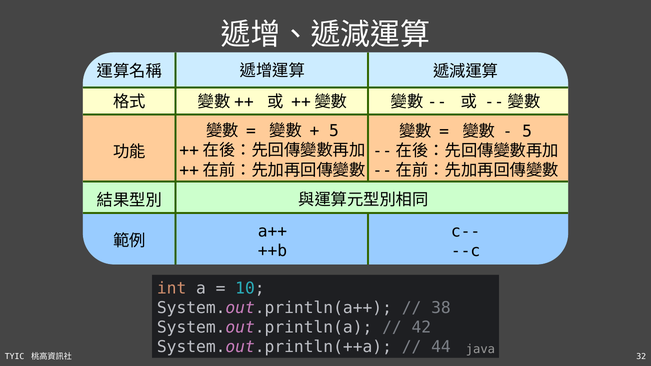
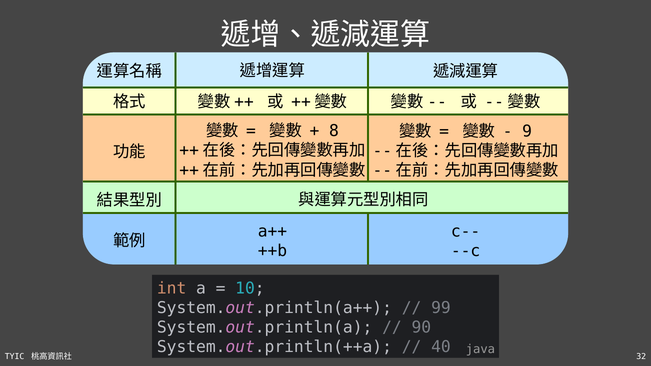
5: 5 -> 8 (334, 131)
5: 5 -> 9 (527, 132)
38: 38 -> 99 (441, 308)
42: 42 -> 90 (421, 327)
44: 44 -> 40 (441, 347)
